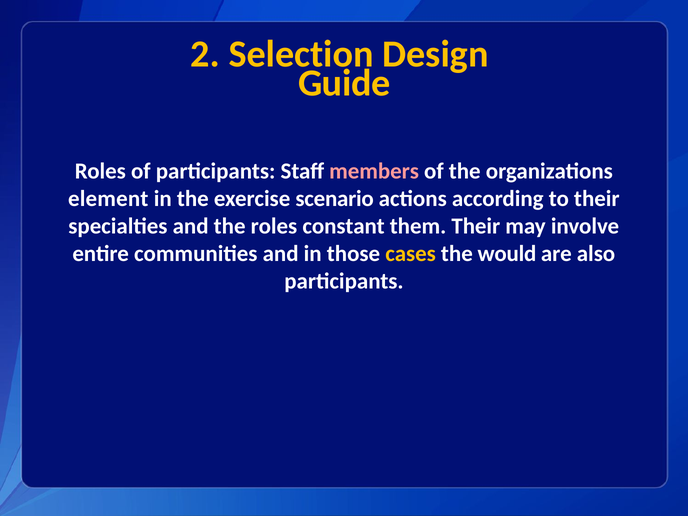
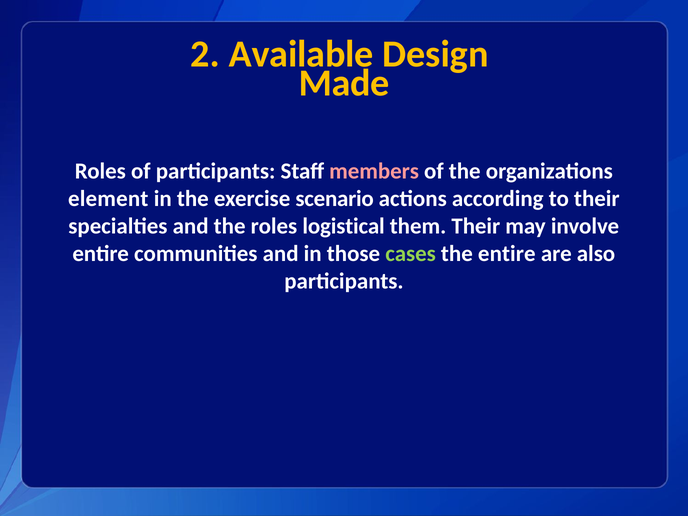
Selection: Selection -> Available (301, 54)
Guide: Guide -> Made (344, 83)
constant: constant -> logistical (344, 226)
cases colour: yellow -> light green (411, 254)
the would: would -> entire (507, 254)
